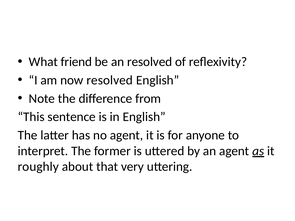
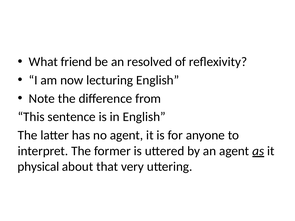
now resolved: resolved -> lecturing (110, 80)
roughly: roughly -> physical (38, 167)
